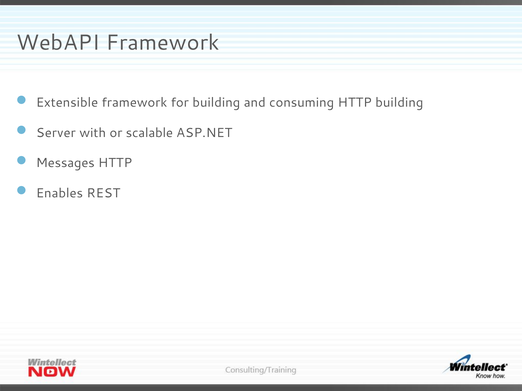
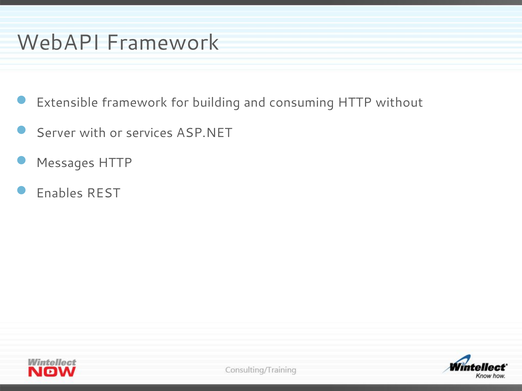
HTTP building: building -> without (399, 103)
scalable: scalable -> services (149, 133)
